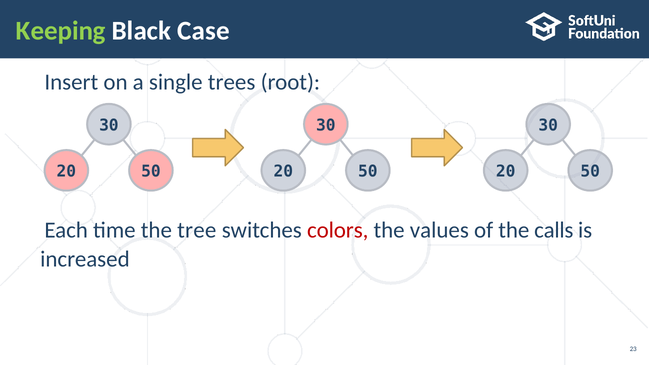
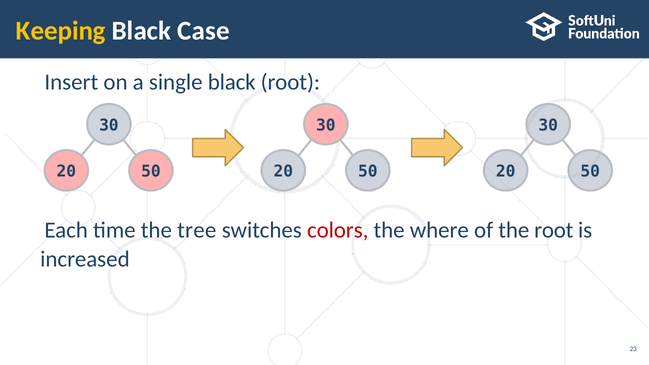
Keeping colour: light green -> yellow (61, 31)
single trees: trees -> black (232, 82)
values: values -> where (439, 230)
the calls: calls -> root (554, 230)
